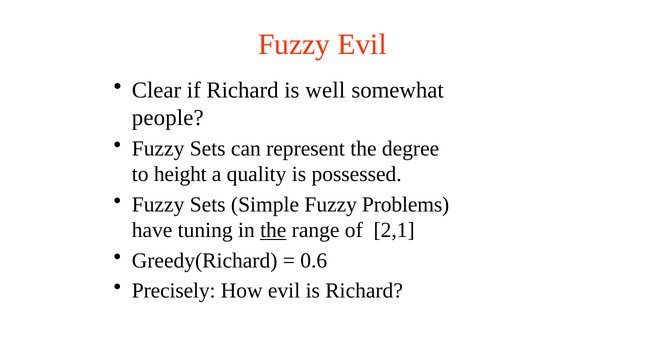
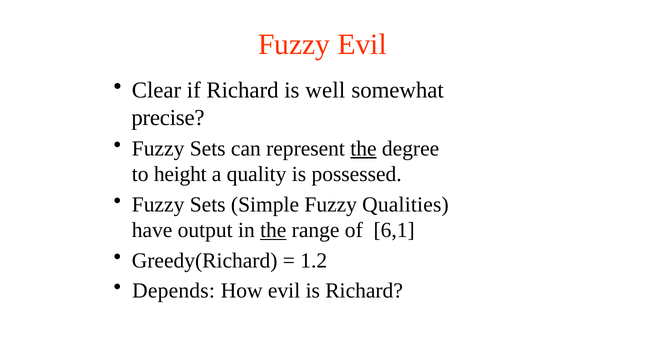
people: people -> precise (168, 118)
the underline: none -> present (363, 149)
Problems: Problems -> Qualities (405, 204)
tuning: tuning -> output (205, 230)
2,1: 2,1 -> 6,1 (394, 230)
0.6: 0.6 -> 1.2 (314, 260)
Precisely: Precisely -> Depends (174, 290)
